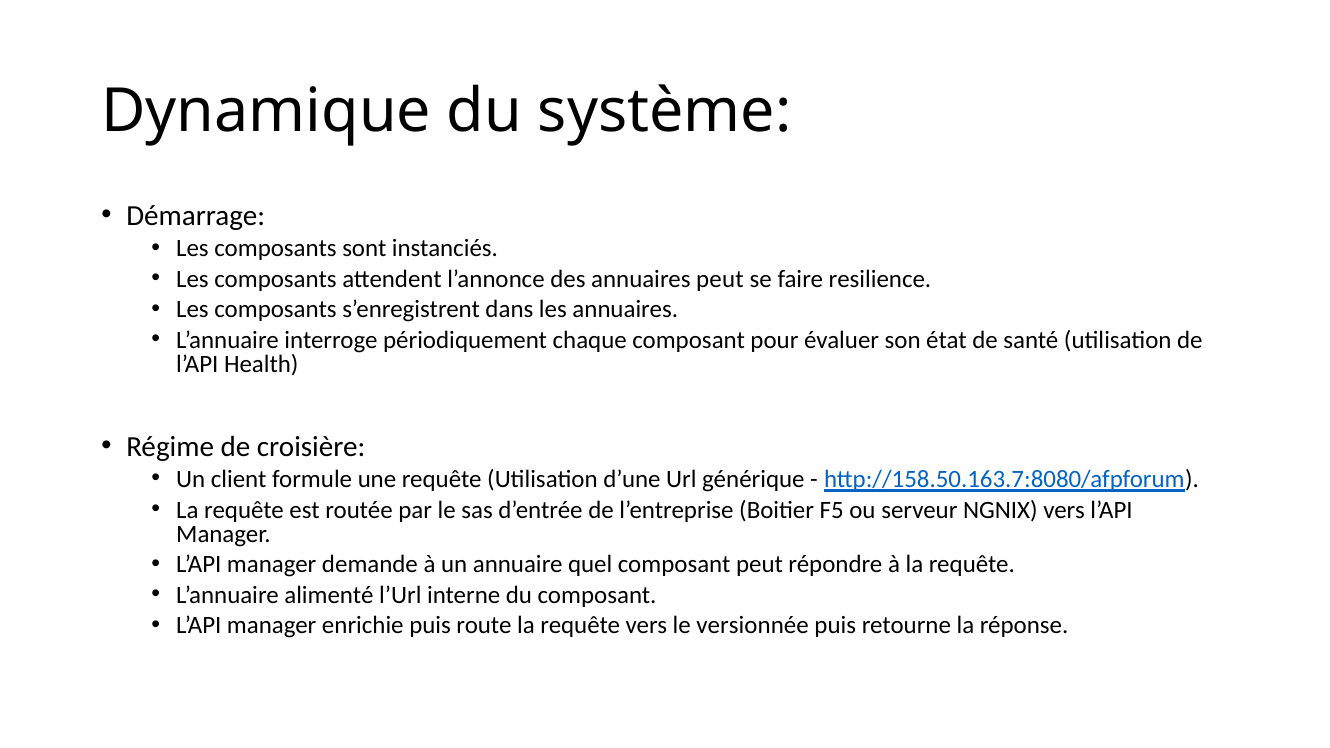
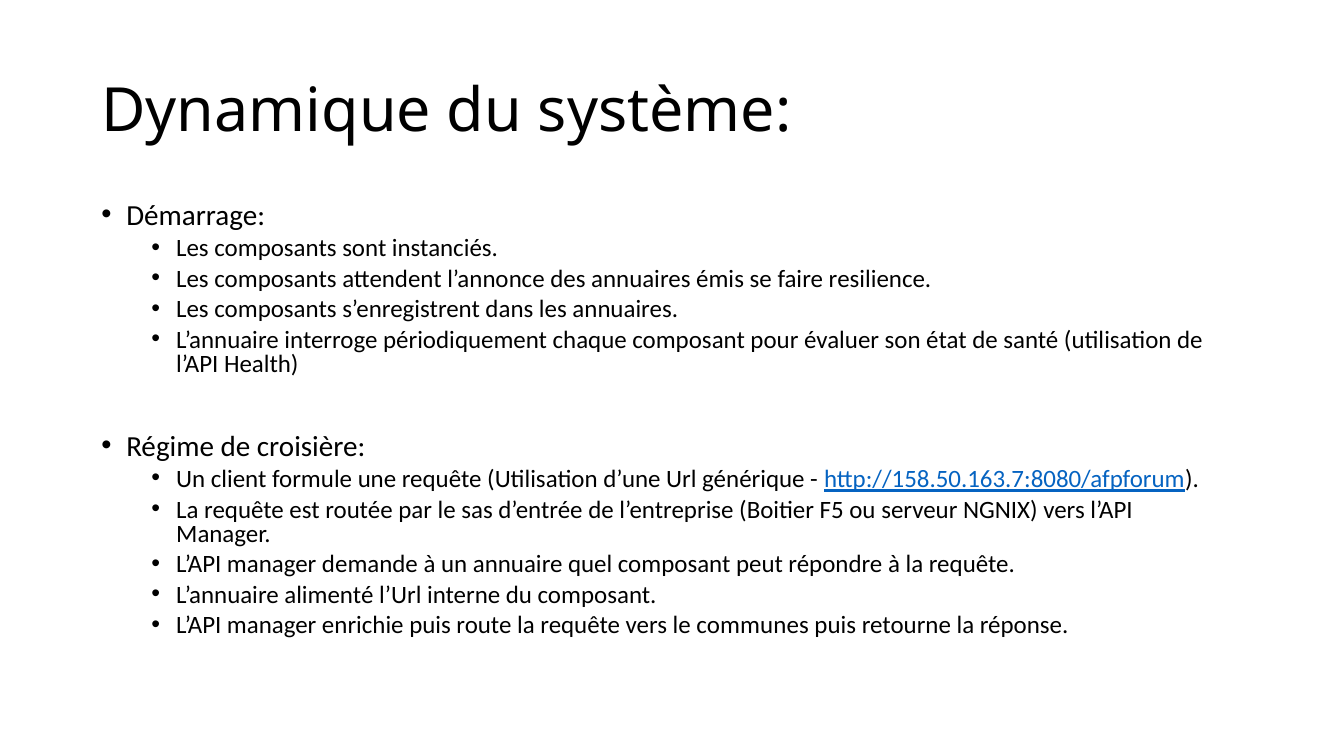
annuaires peut: peut -> émis (720, 279)
versionnée: versionnée -> communes (753, 626)
